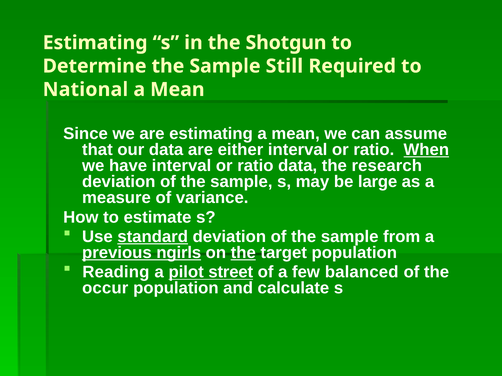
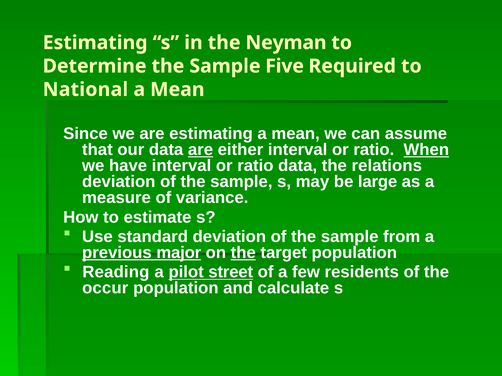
Shotgun: Shotgun -> Neyman (286, 43)
Still: Still -> Five (285, 66)
are underline: none -> present (201, 150)
research: research -> relations (387, 166)
standard underline: present -> none (153, 237)
ngirls: ngirls -> major (179, 253)
balanced: balanced -> residents (362, 272)
